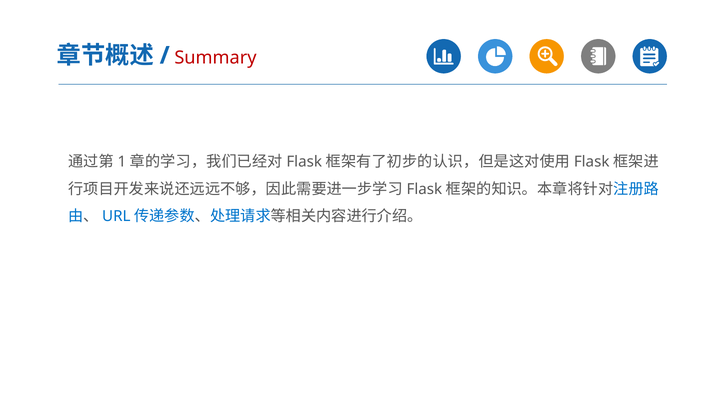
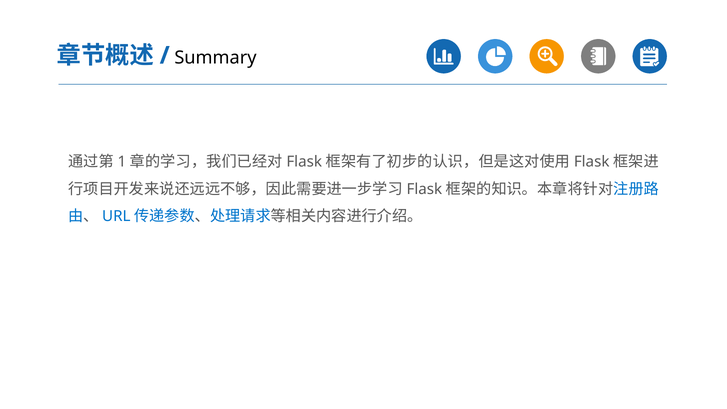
Summary colour: red -> black (215, 58)
